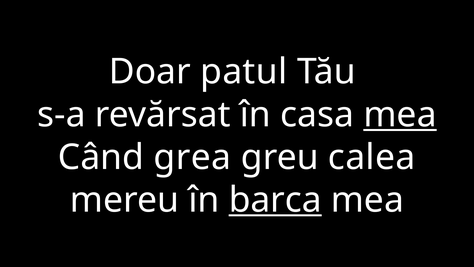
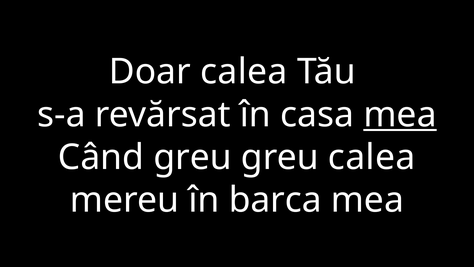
Doar patul: patul -> calea (244, 72)
Când grea: grea -> greu (193, 157)
barca underline: present -> none (275, 200)
